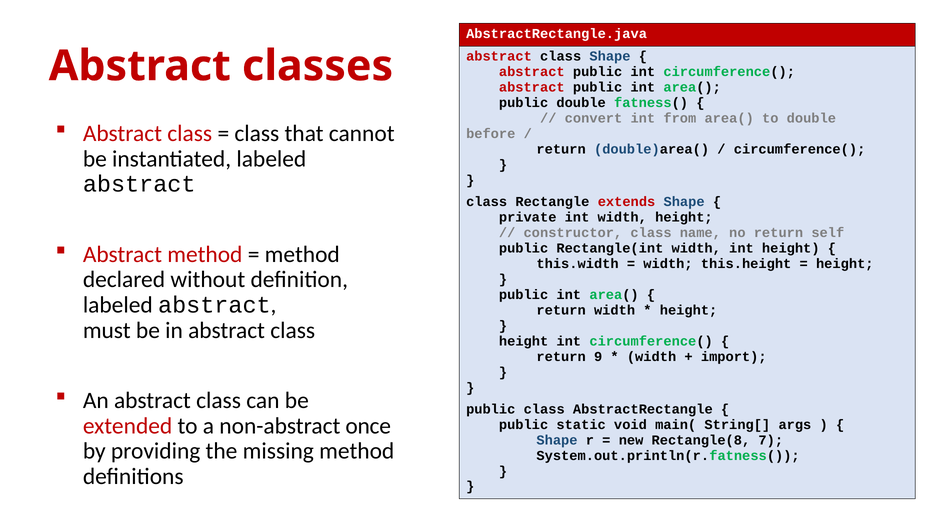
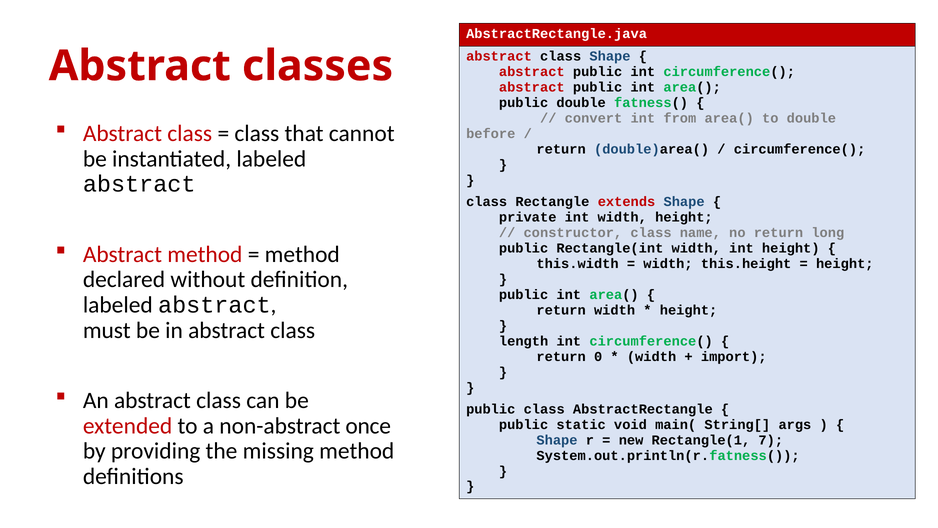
self: self -> long (828, 233)
height: height -> length (524, 341)
9: 9 -> 0 (598, 356)
Rectangle(8: Rectangle(8 -> Rectangle(1 (701, 440)
